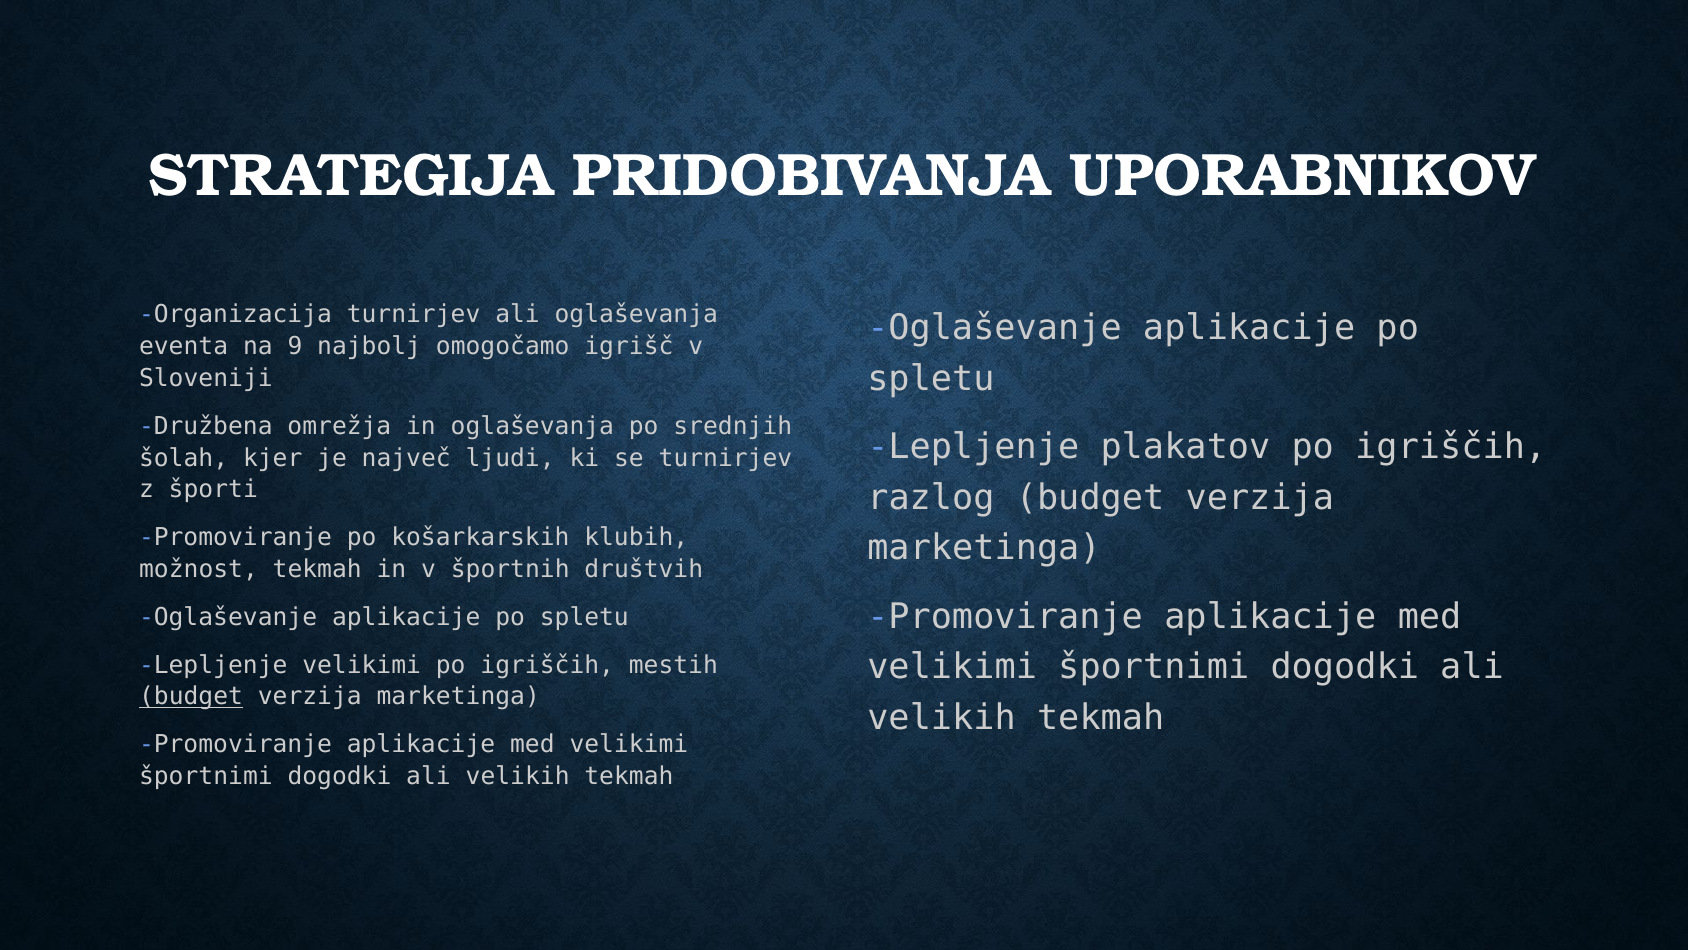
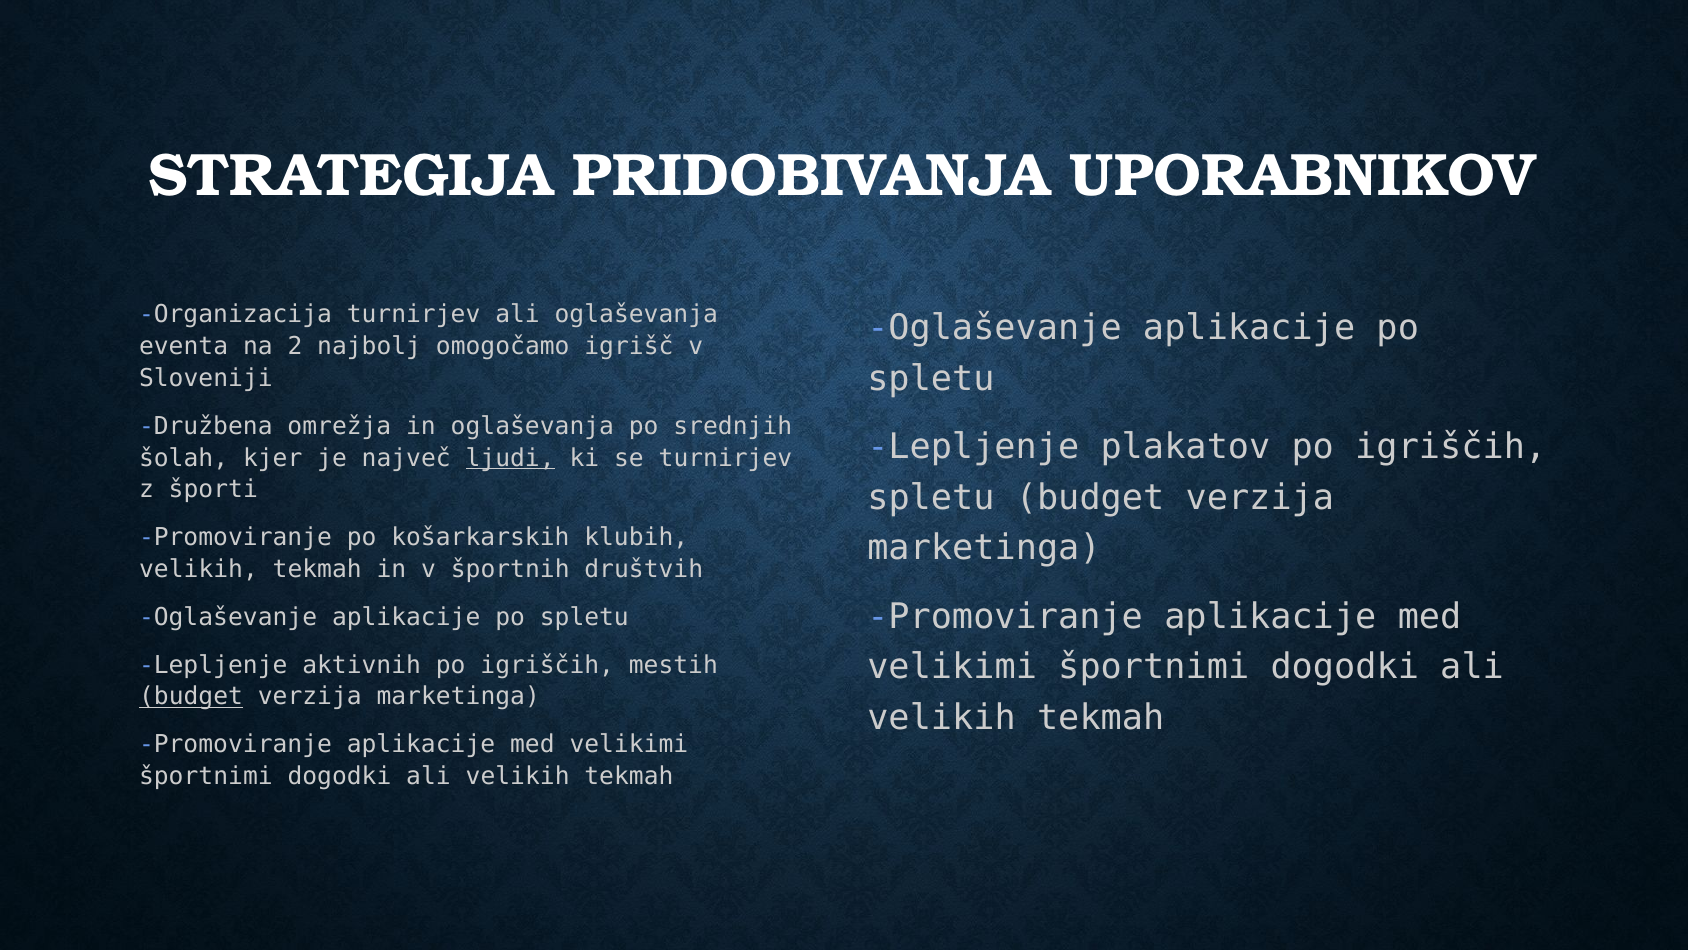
9: 9 -> 2 (295, 346)
ljudi underline: none -> present (510, 458)
razlog: razlog -> spletu (931, 497)
možnost: možnost -> velikih (199, 569)
Lepljenje velikimi: velikimi -> aktivnih (362, 665)
